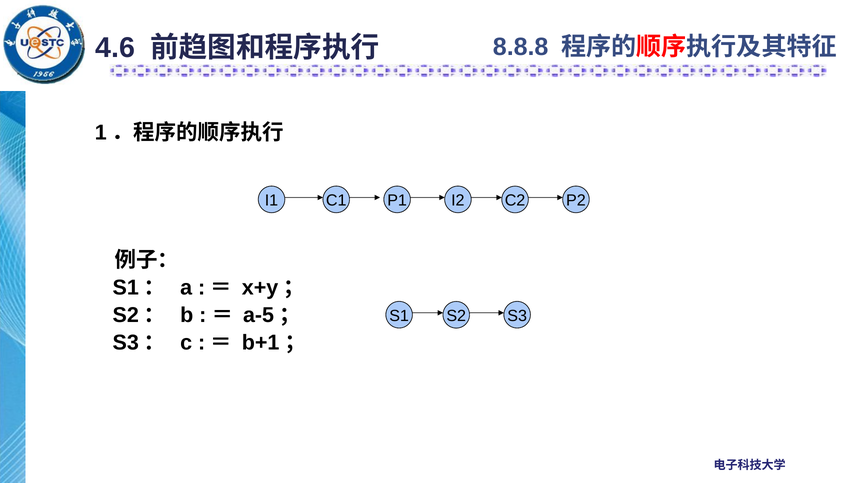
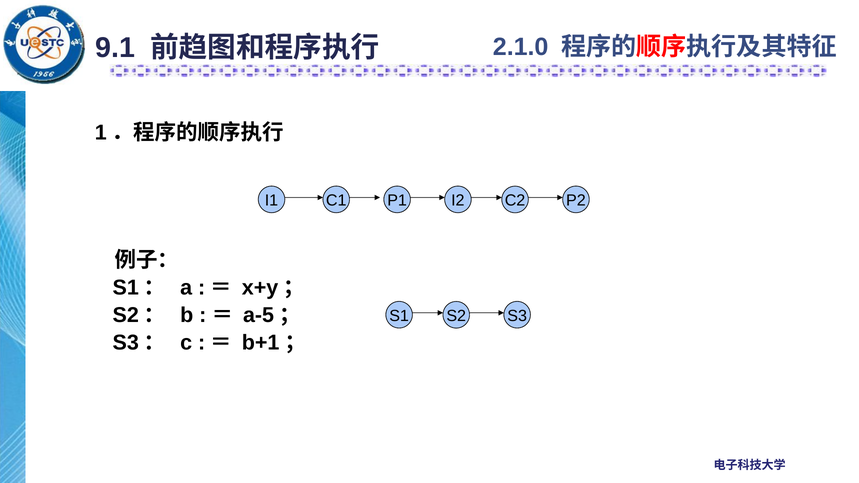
4.6: 4.6 -> 9.1 (115, 48)
8.8.8: 8.8.8 -> 2.1.0 (521, 47)
